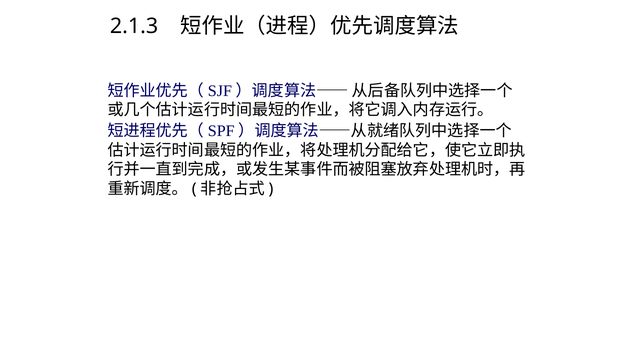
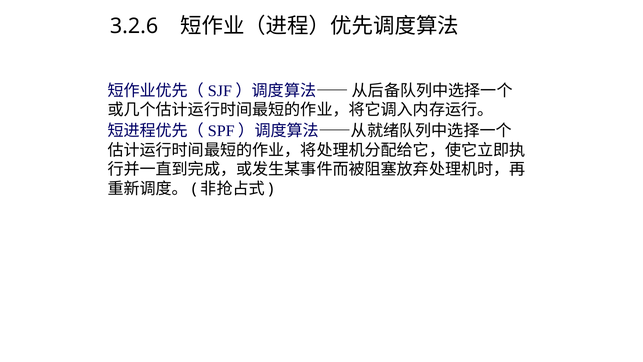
2.1.3: 2.1.3 -> 3.2.6 (134, 26)
